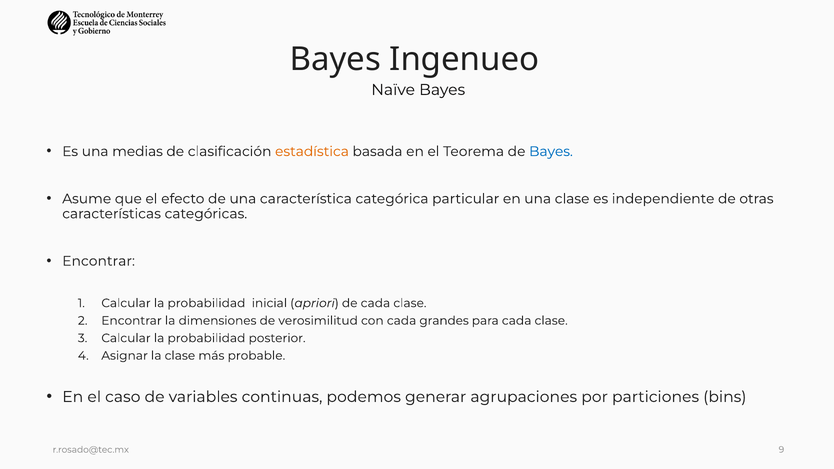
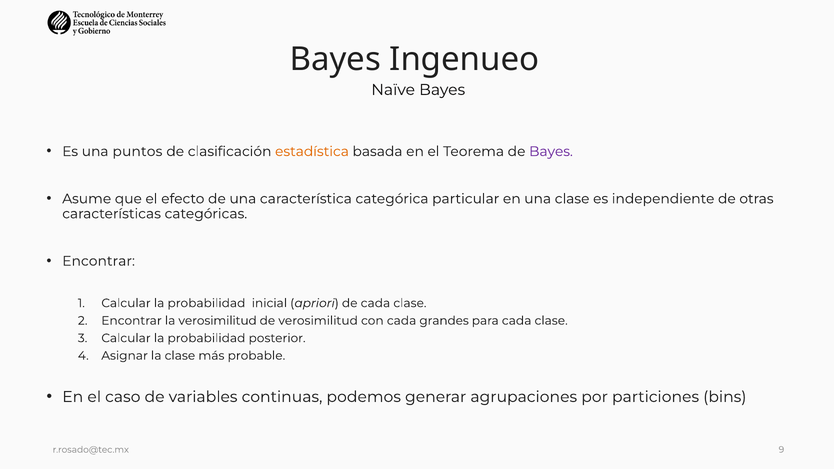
medias: medias -> puntos (137, 151)
Bayes colour: blue -> purple (551, 151)
la dimensiones: dimensiones -> verosimilitud (218, 321)
